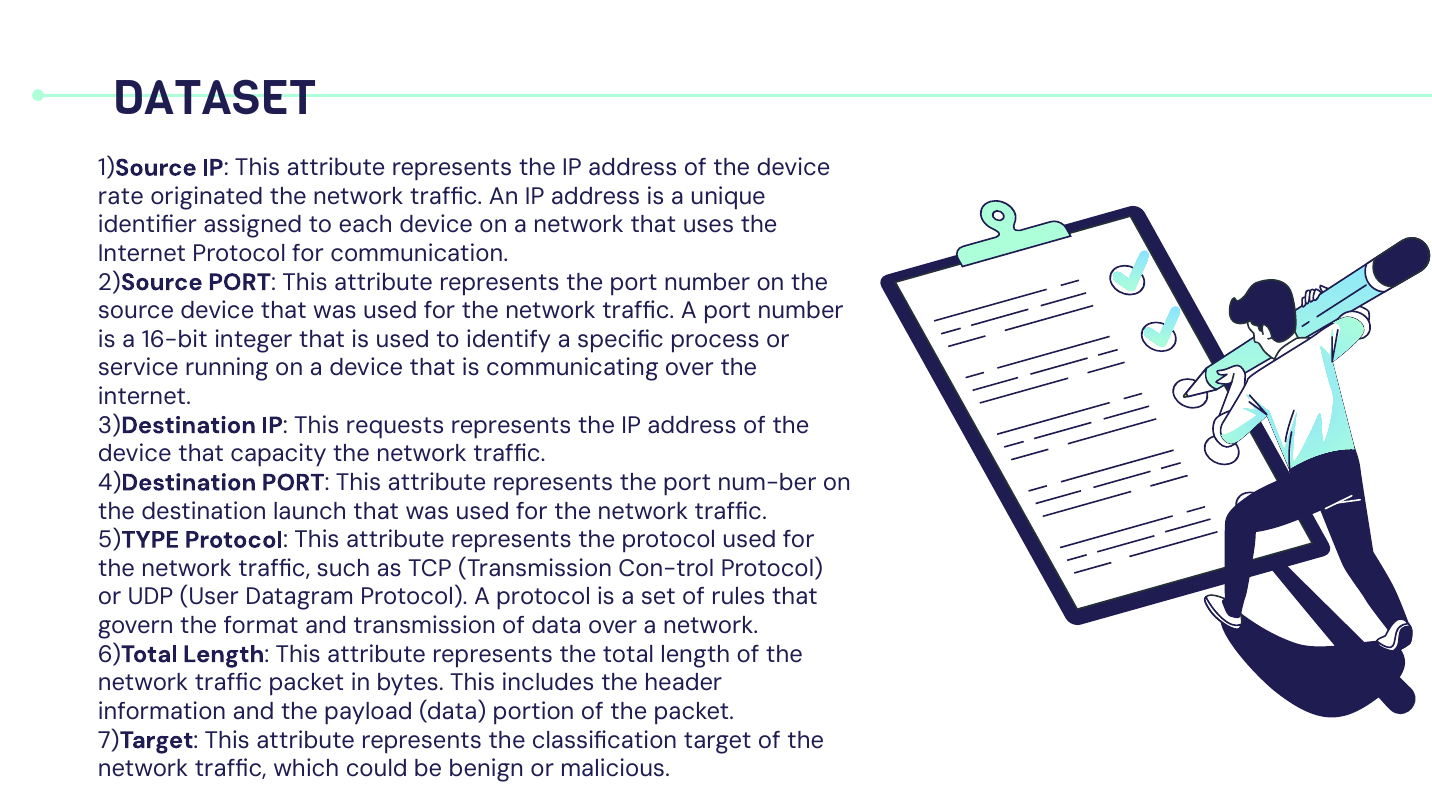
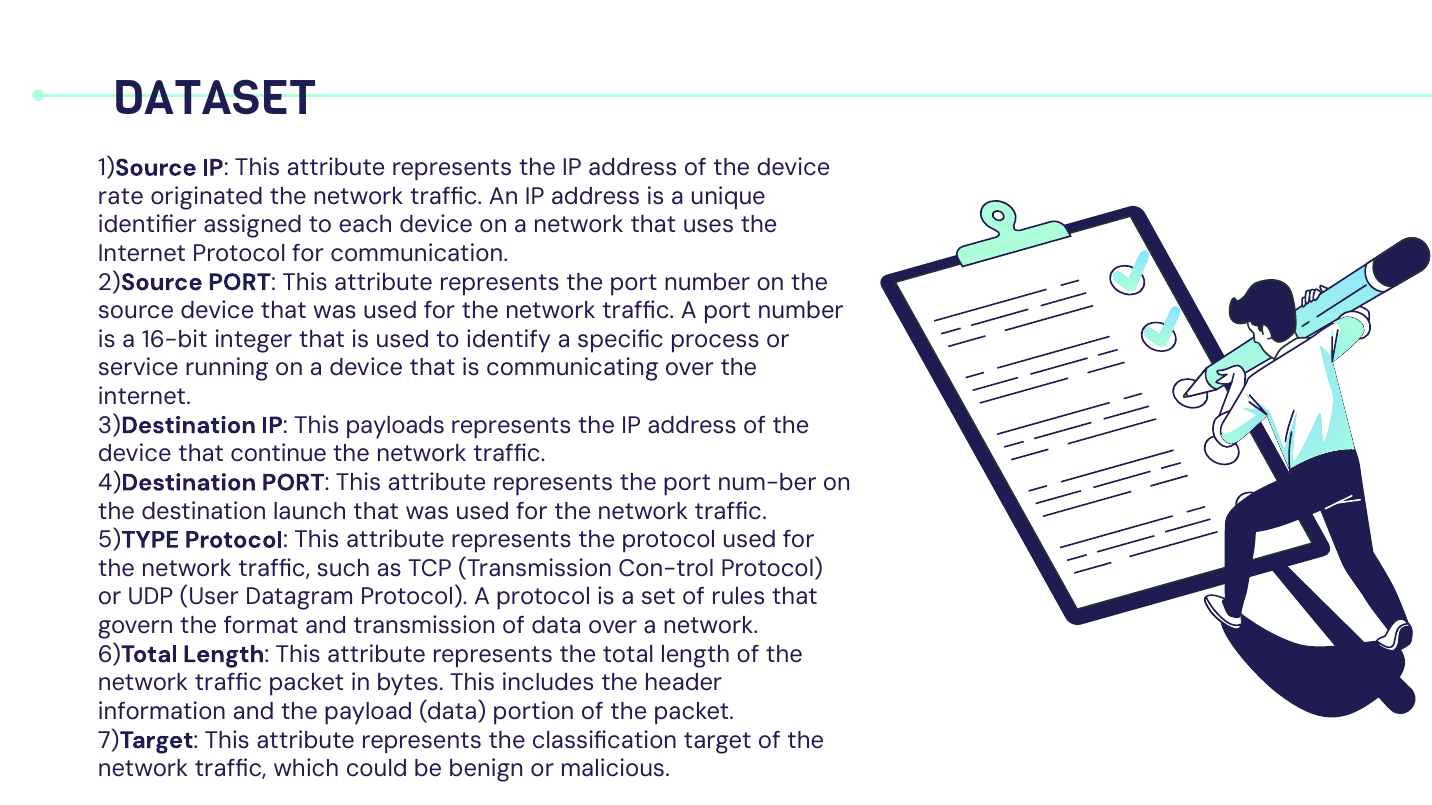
requests: requests -> payloads (395, 426)
capacity: capacity -> continue (279, 454)
